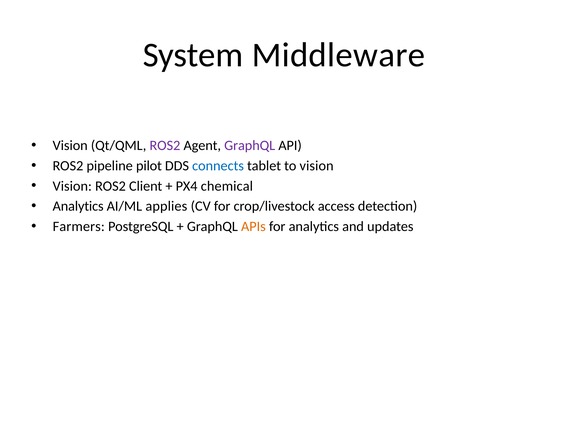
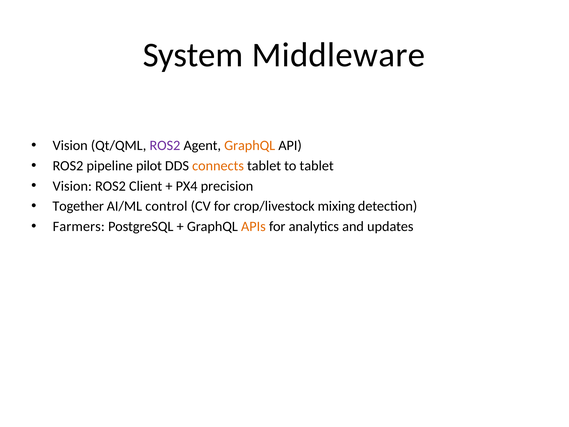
GraphQL colour: purple -> orange (250, 145)
connects colour: blue -> orange (218, 166)
to vision: vision -> tablet (317, 166)
chemical: chemical -> precision (227, 186)
Analytics: Analytics -> Together (78, 206)
applies: applies -> control (166, 206)
access: access -> mixing (336, 206)
